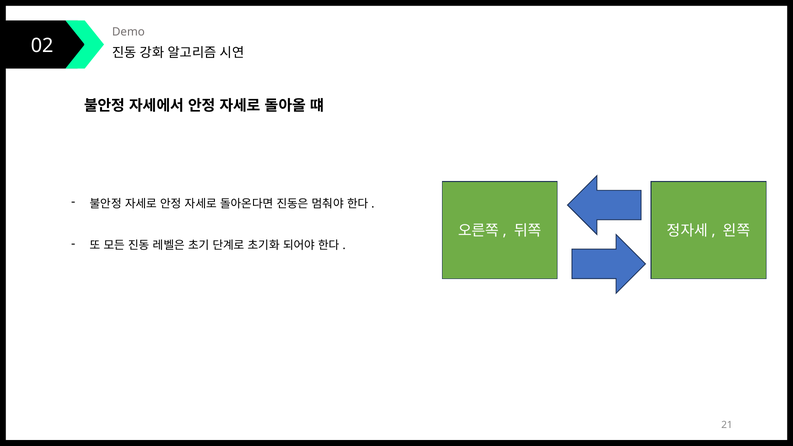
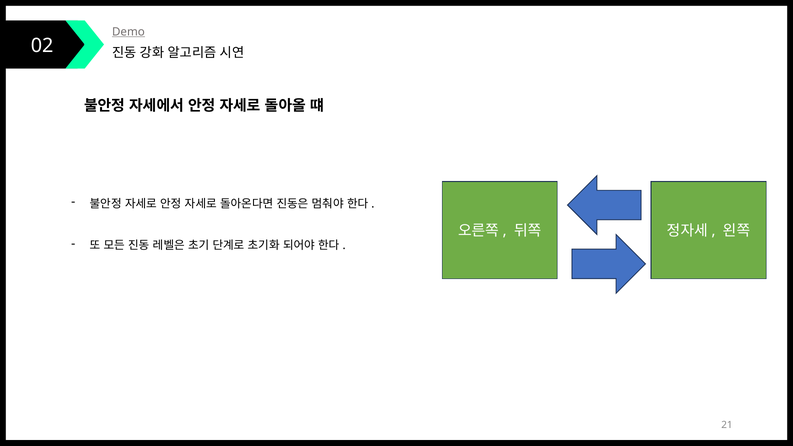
Demo underline: none -> present (128, 32)
